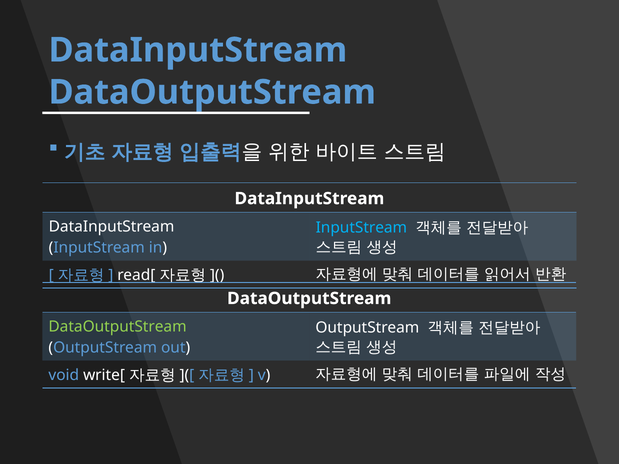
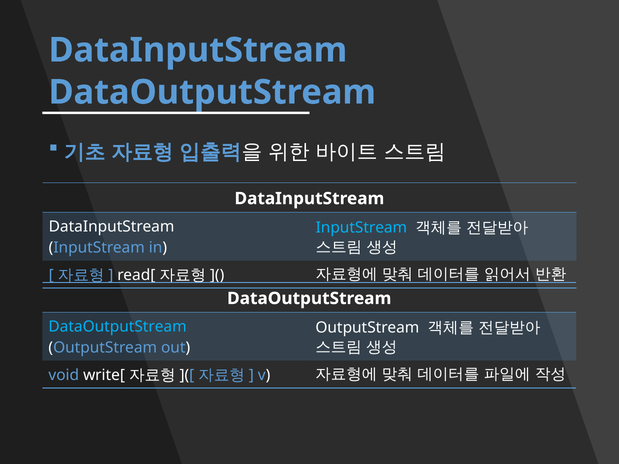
DataOutputStream colour: light green -> light blue (118, 327)
